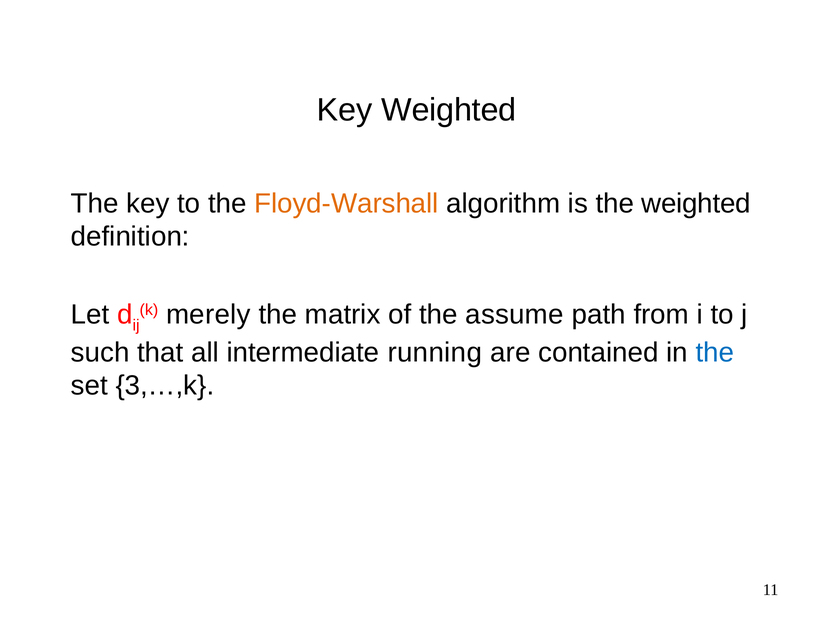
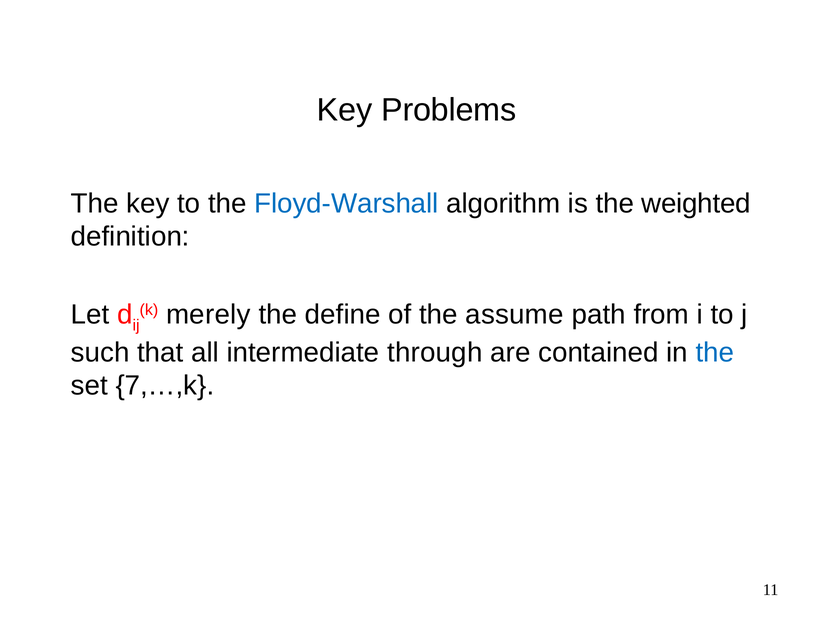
Key Weighted: Weighted -> Problems (449, 110)
Floyd-Warshall colour: orange -> blue (346, 203)
matrix: matrix -> define (343, 314)
running: running -> through (435, 352)
3,…,k: 3,…,k -> 7,…,k (165, 386)
